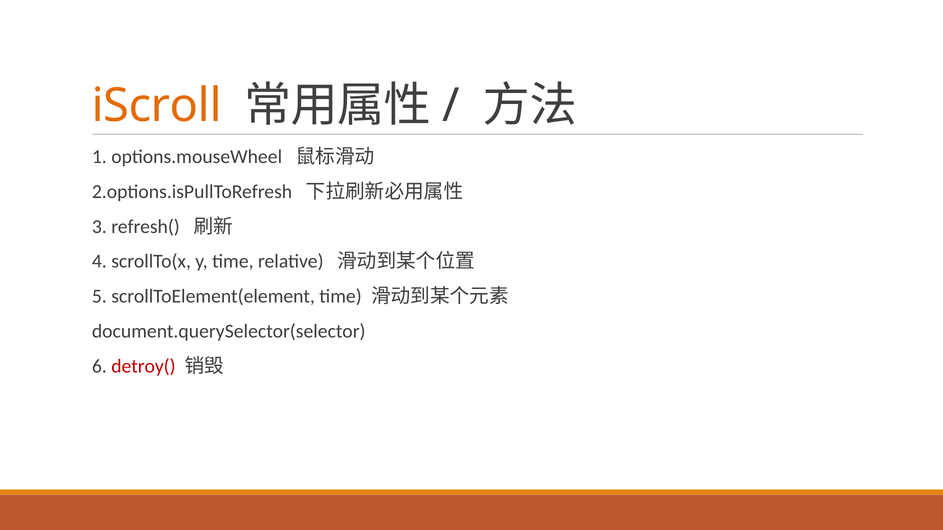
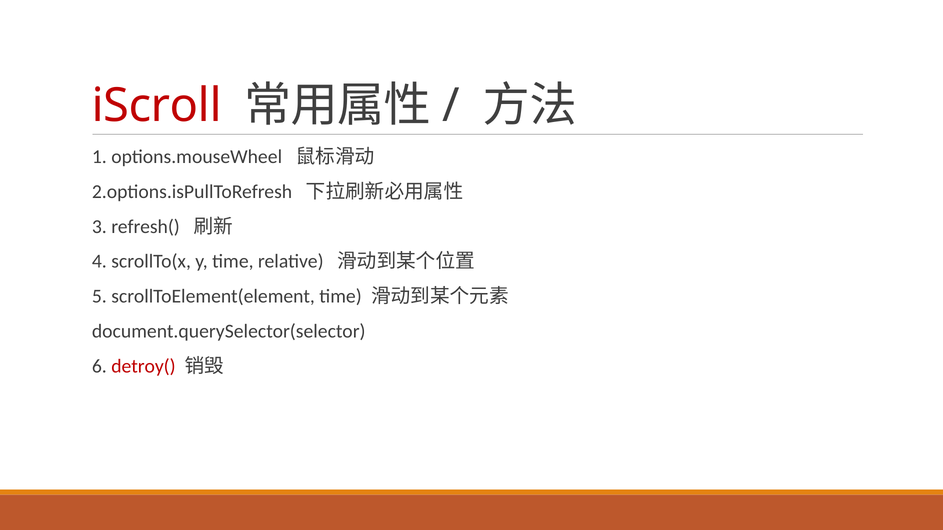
iScroll colour: orange -> red (157, 106)
